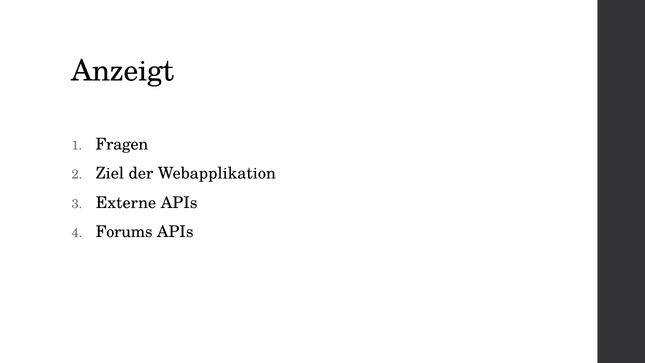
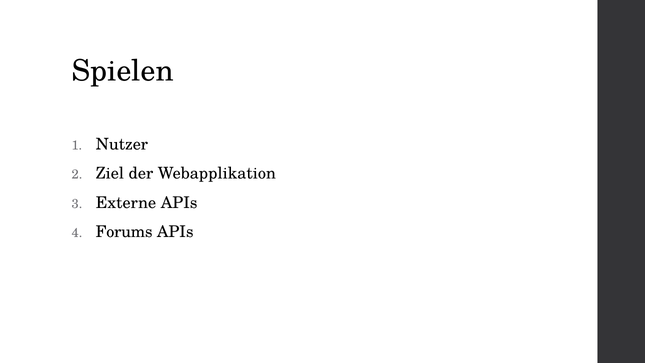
Anzeigt: Anzeigt -> Spielen (123, 71)
Fragen: Fragen -> Nutzer (122, 144)
